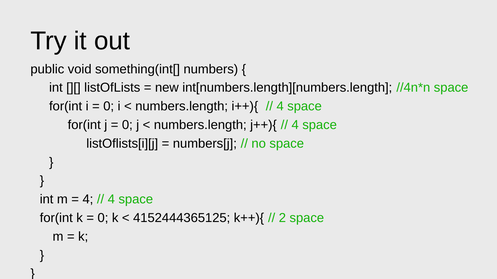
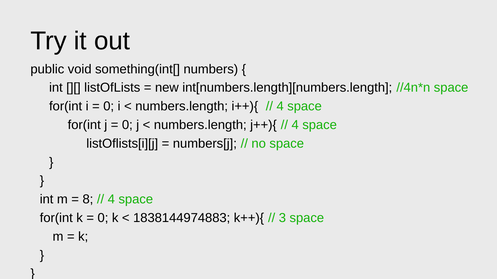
4: 4 -> 8 (88, 200)
4152444365125: 4152444365125 -> 1838144974883 (182, 218)
2: 2 -> 3 (282, 218)
